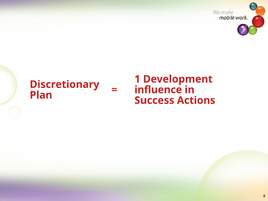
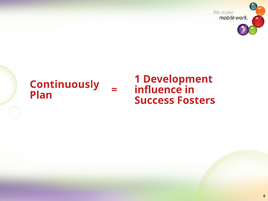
Discretionary: Discretionary -> Continuously (65, 84)
Actions: Actions -> Fosters (196, 100)
